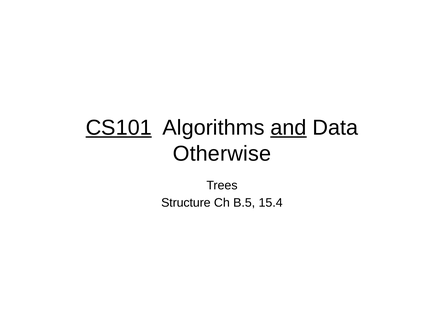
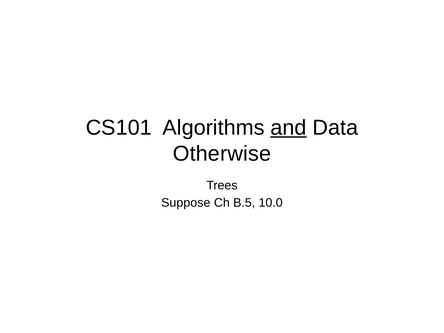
CS101 underline: present -> none (119, 128)
Structure: Structure -> Suppose (186, 203)
15.4: 15.4 -> 10.0 (271, 203)
